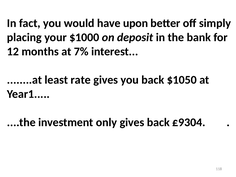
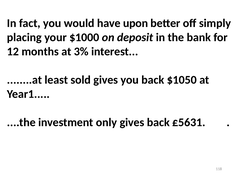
7%: 7% -> 3% (81, 52)
rate: rate -> sold (81, 80)
£9304: £9304 -> £5631 (189, 122)
